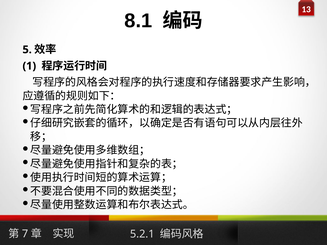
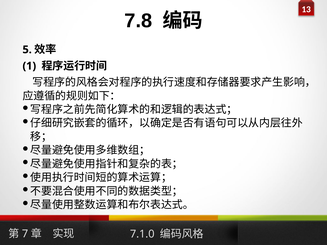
8.1: 8.1 -> 7.8 (138, 21)
5.2.1: 5.2.1 -> 7.1.0 (142, 234)
